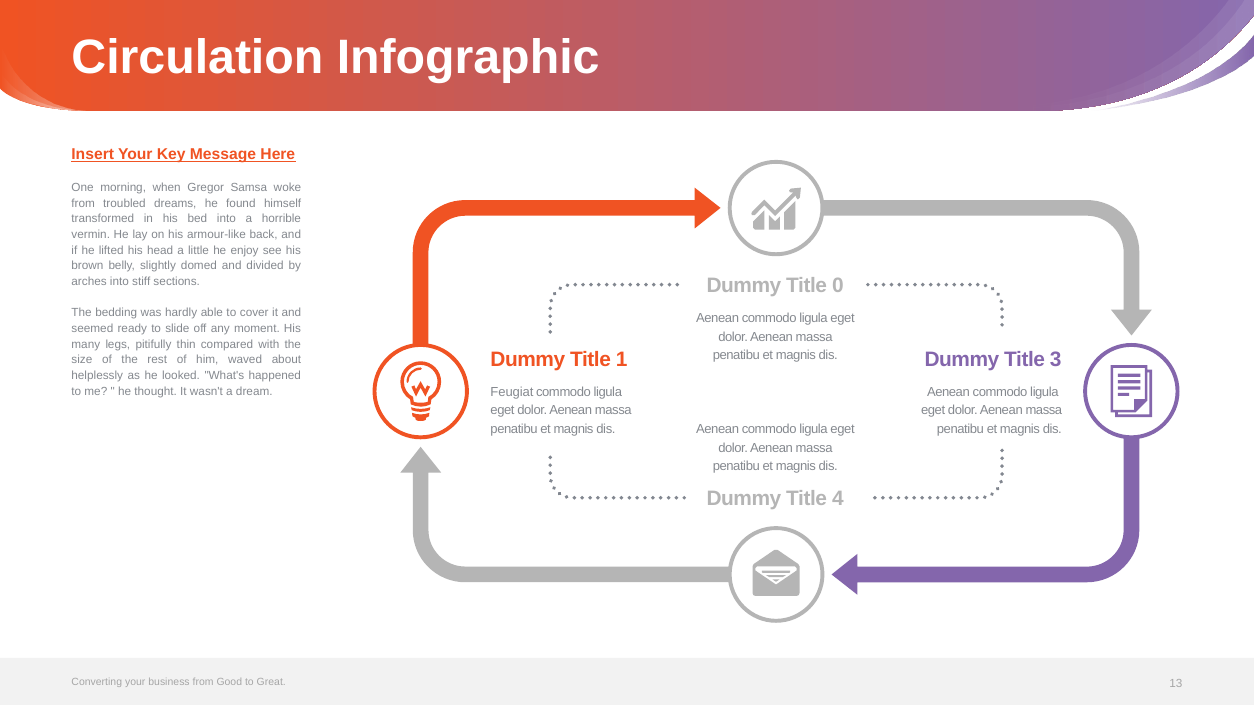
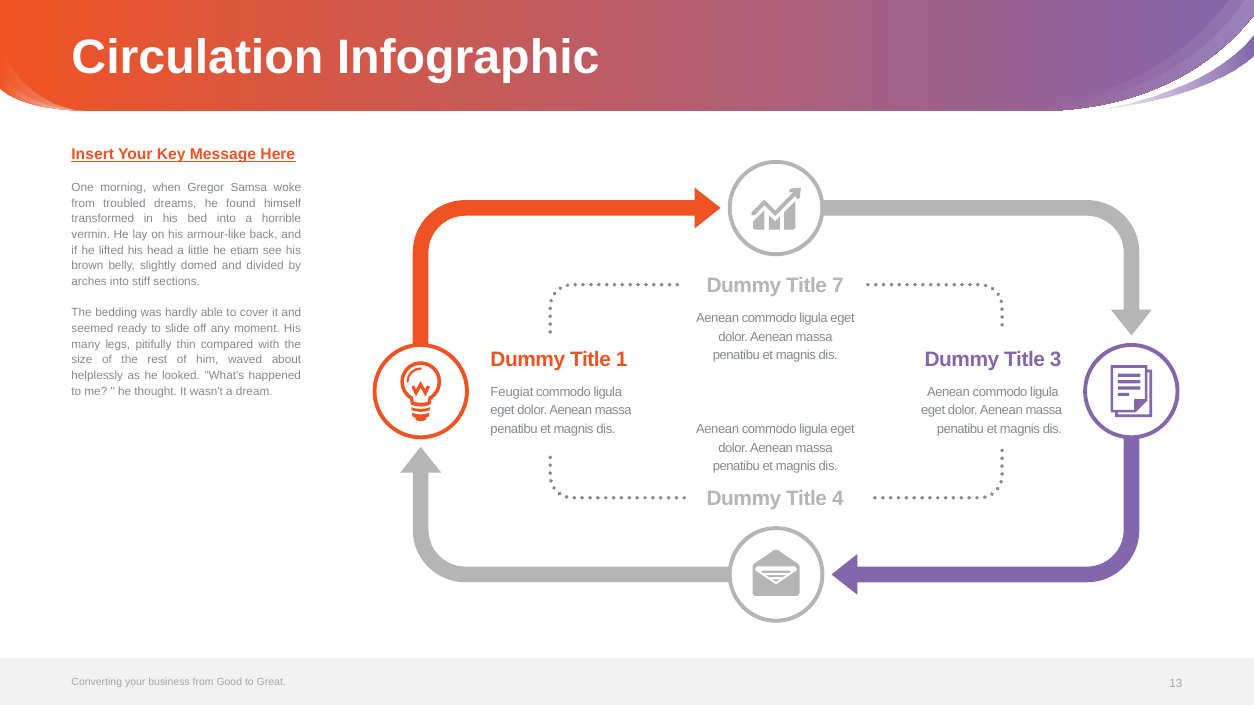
enjoy: enjoy -> etiam (245, 250)
0: 0 -> 7 (838, 286)
